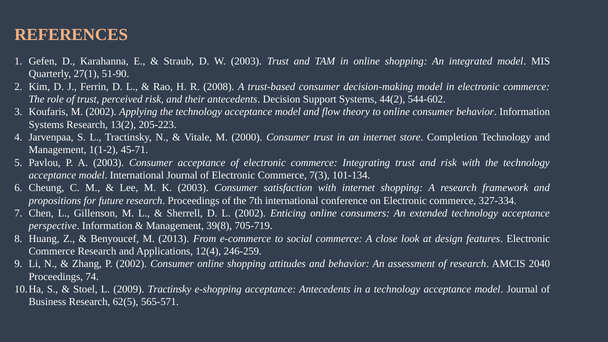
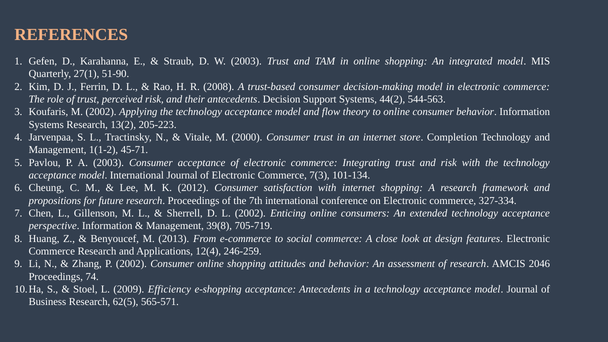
544-602: 544-602 -> 544-563 (427, 99)
K 2003: 2003 -> 2012 (193, 188)
2040: 2040 -> 2046 (539, 264)
2009 Tractinsky: Tractinsky -> Efficiency (169, 289)
